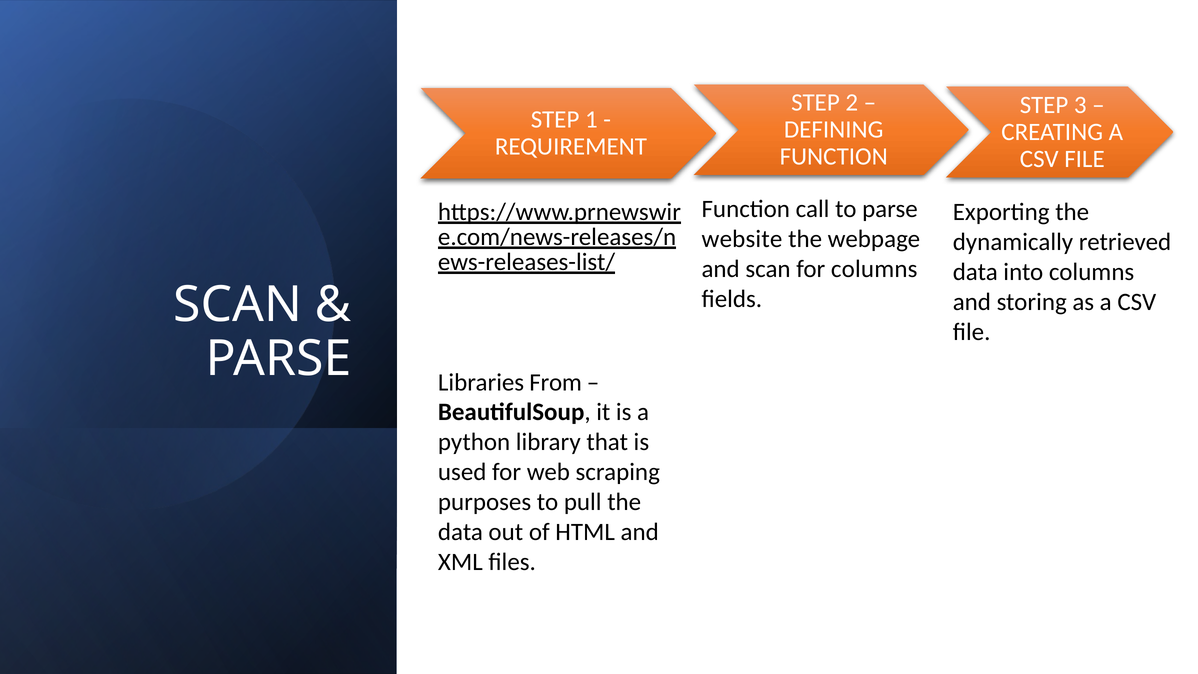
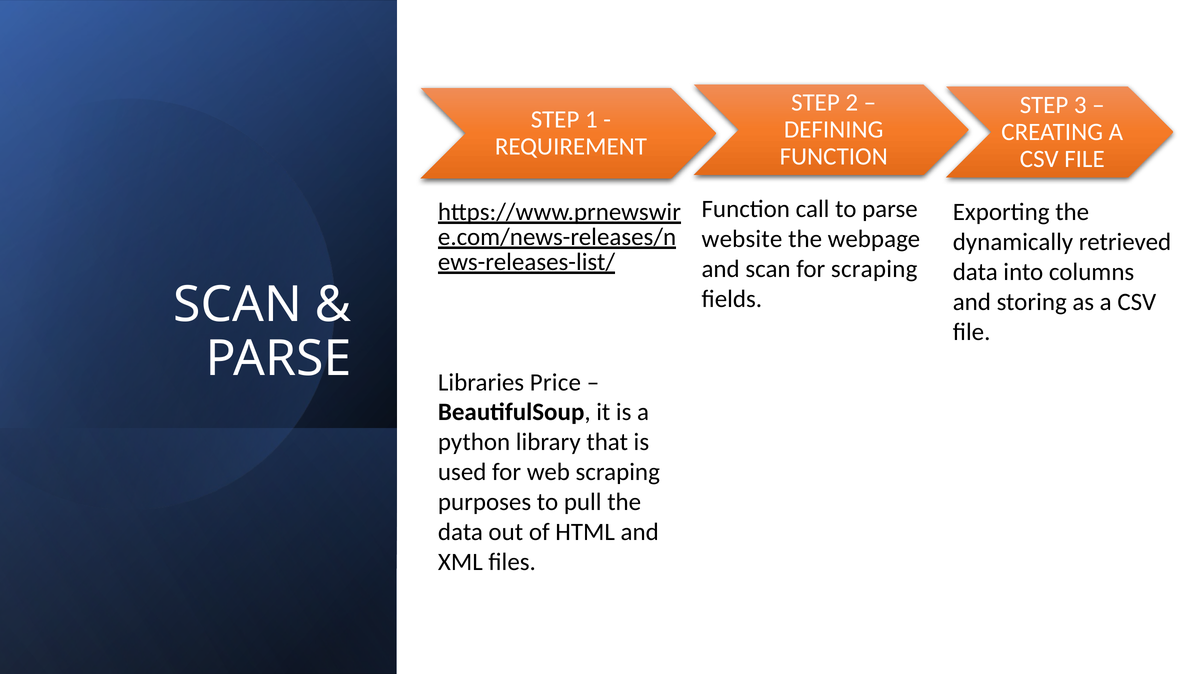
for columns: columns -> scraping (874, 269)
From: From -> Price (555, 382)
